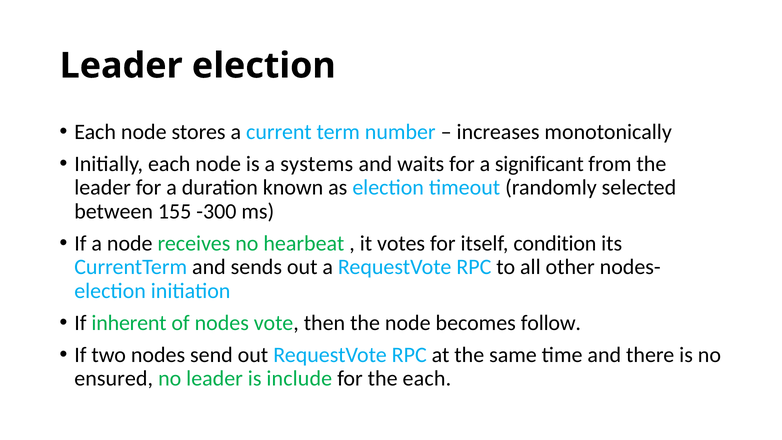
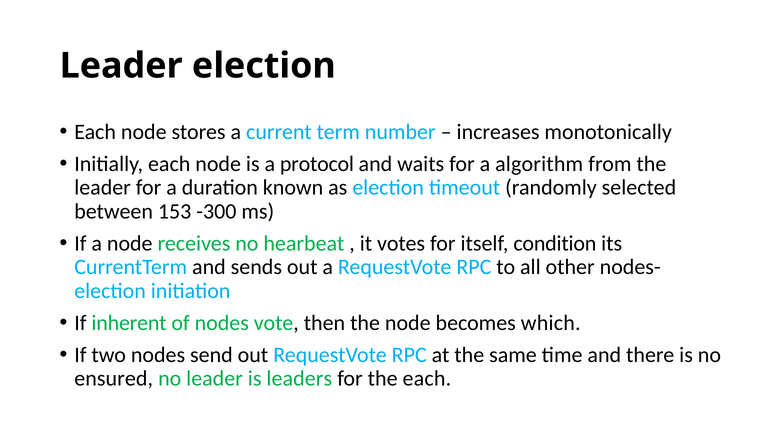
systems: systems -> protocol (317, 164)
significant: significant -> algorithm (539, 164)
155: 155 -> 153 (175, 211)
follow: follow -> which (551, 323)
include: include -> leaders (299, 378)
